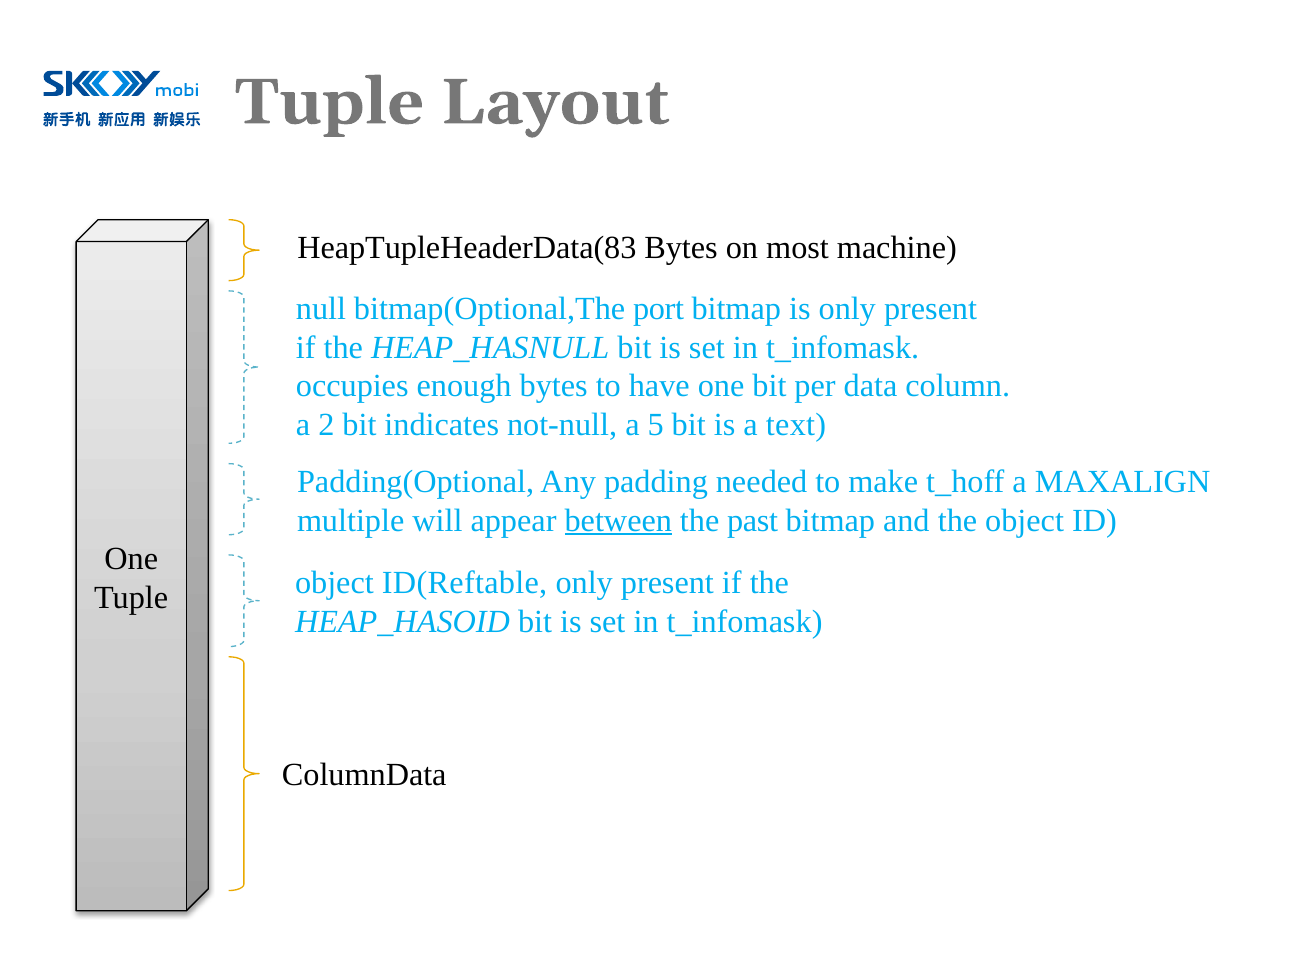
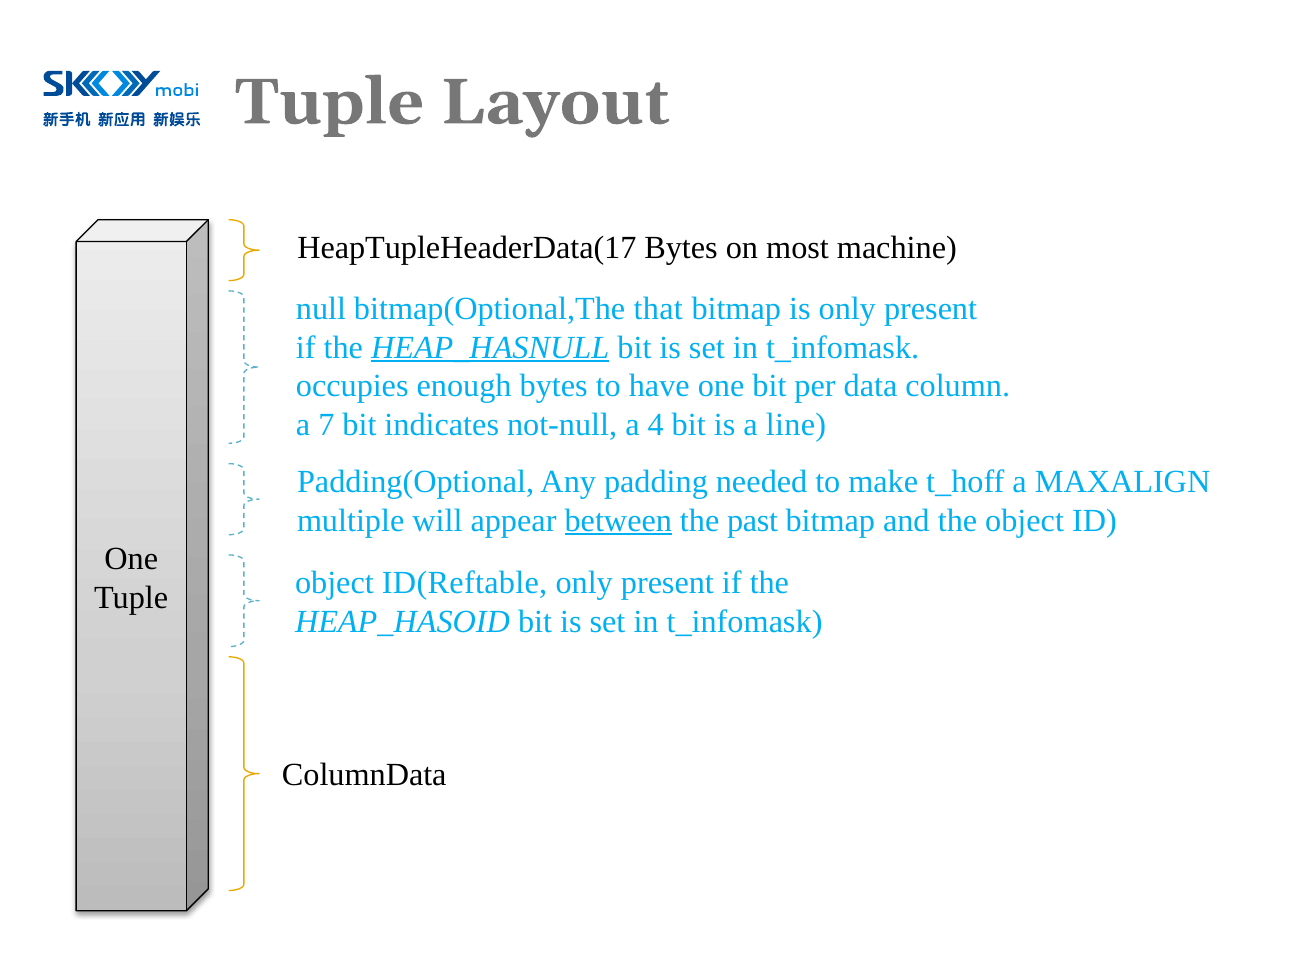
HeapTupleHeaderData(83: HeapTupleHeaderData(83 -> HeapTupleHeaderData(17 (467, 248)
port: port -> that (658, 309)
HEAP_HASNULL underline: none -> present (490, 347)
2: 2 -> 7 (326, 425)
5: 5 -> 4 (656, 425)
text: text -> line (796, 425)
